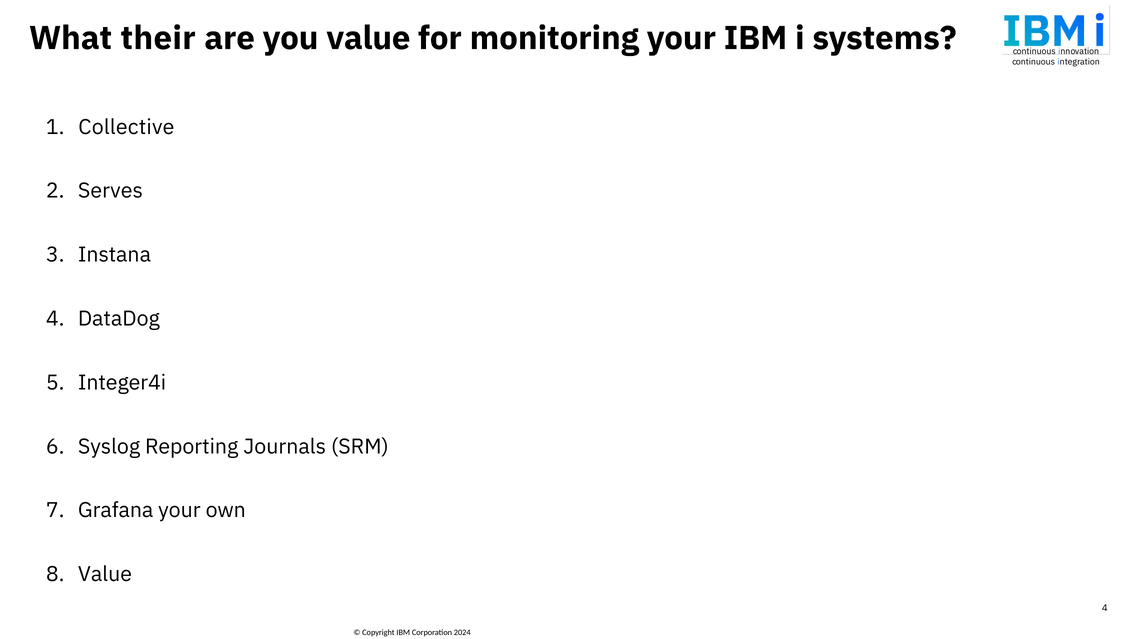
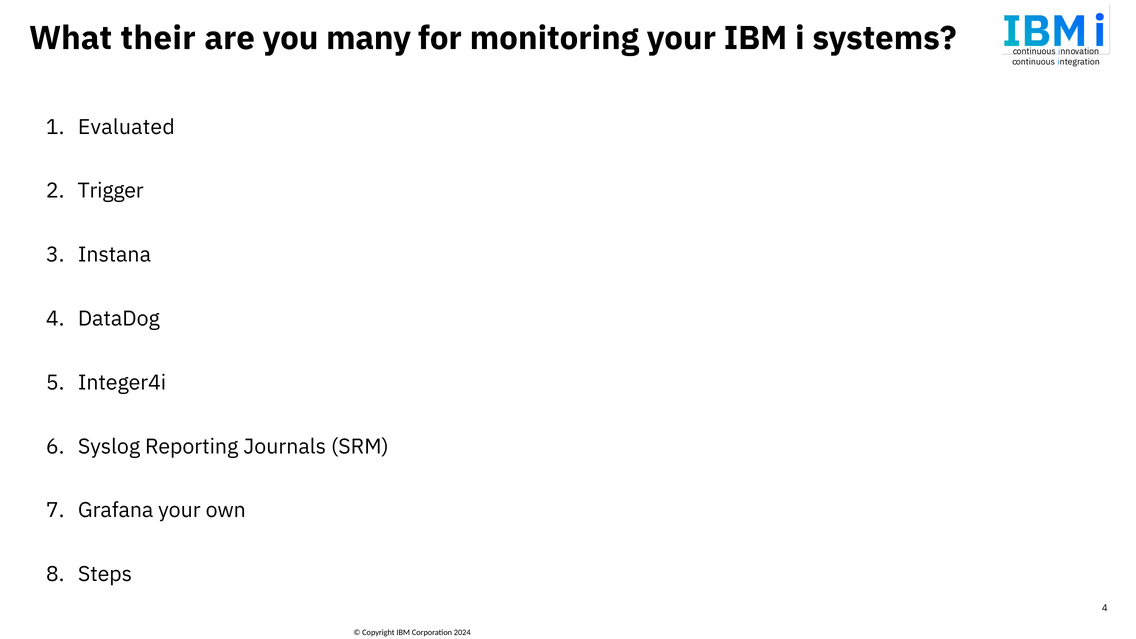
you value: value -> many (368, 38)
Collective: Collective -> Evaluated (126, 127)
Serves: Serves -> Trigger (111, 191)
Value: Value -> Steps (105, 574)
